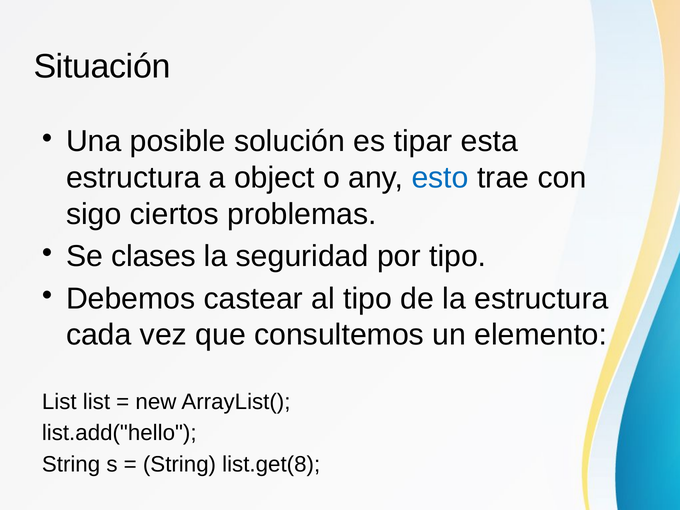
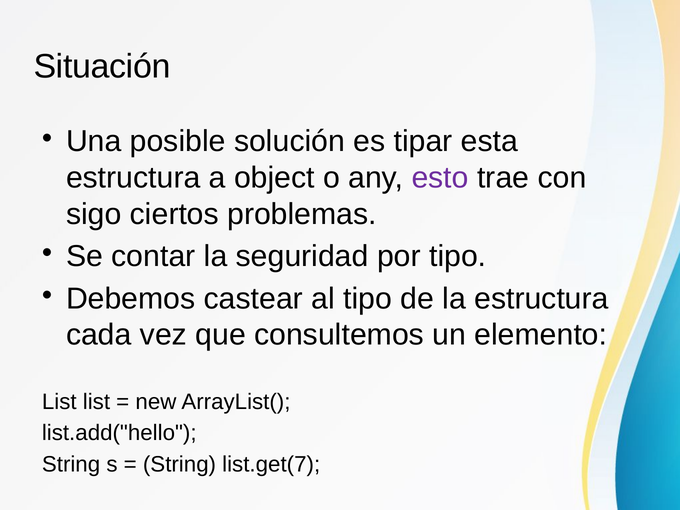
esto colour: blue -> purple (440, 178)
clases: clases -> contar (153, 256)
list.get(8: list.get(8 -> list.get(7 (271, 464)
